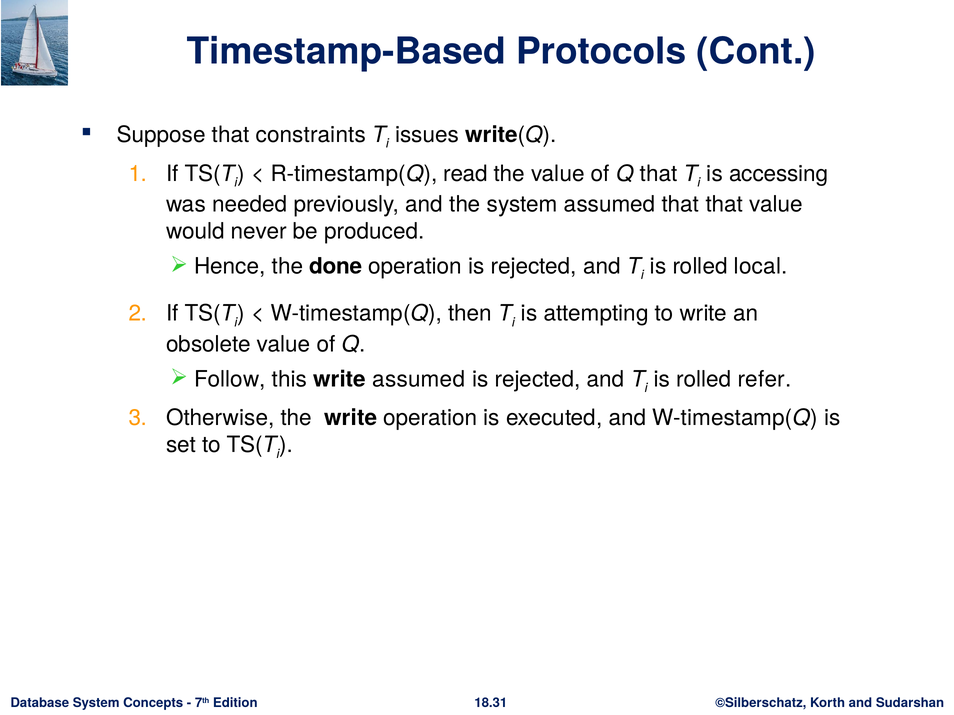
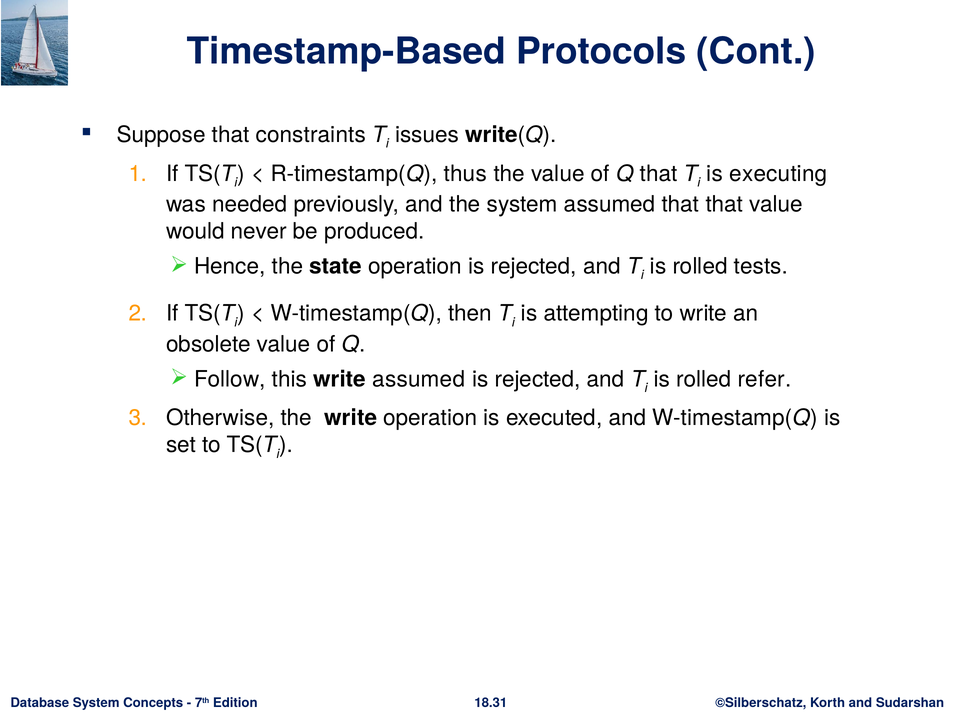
read: read -> thus (465, 174)
accessing: accessing -> executing (778, 174)
done: done -> state (336, 267)
local: local -> tests (761, 267)
